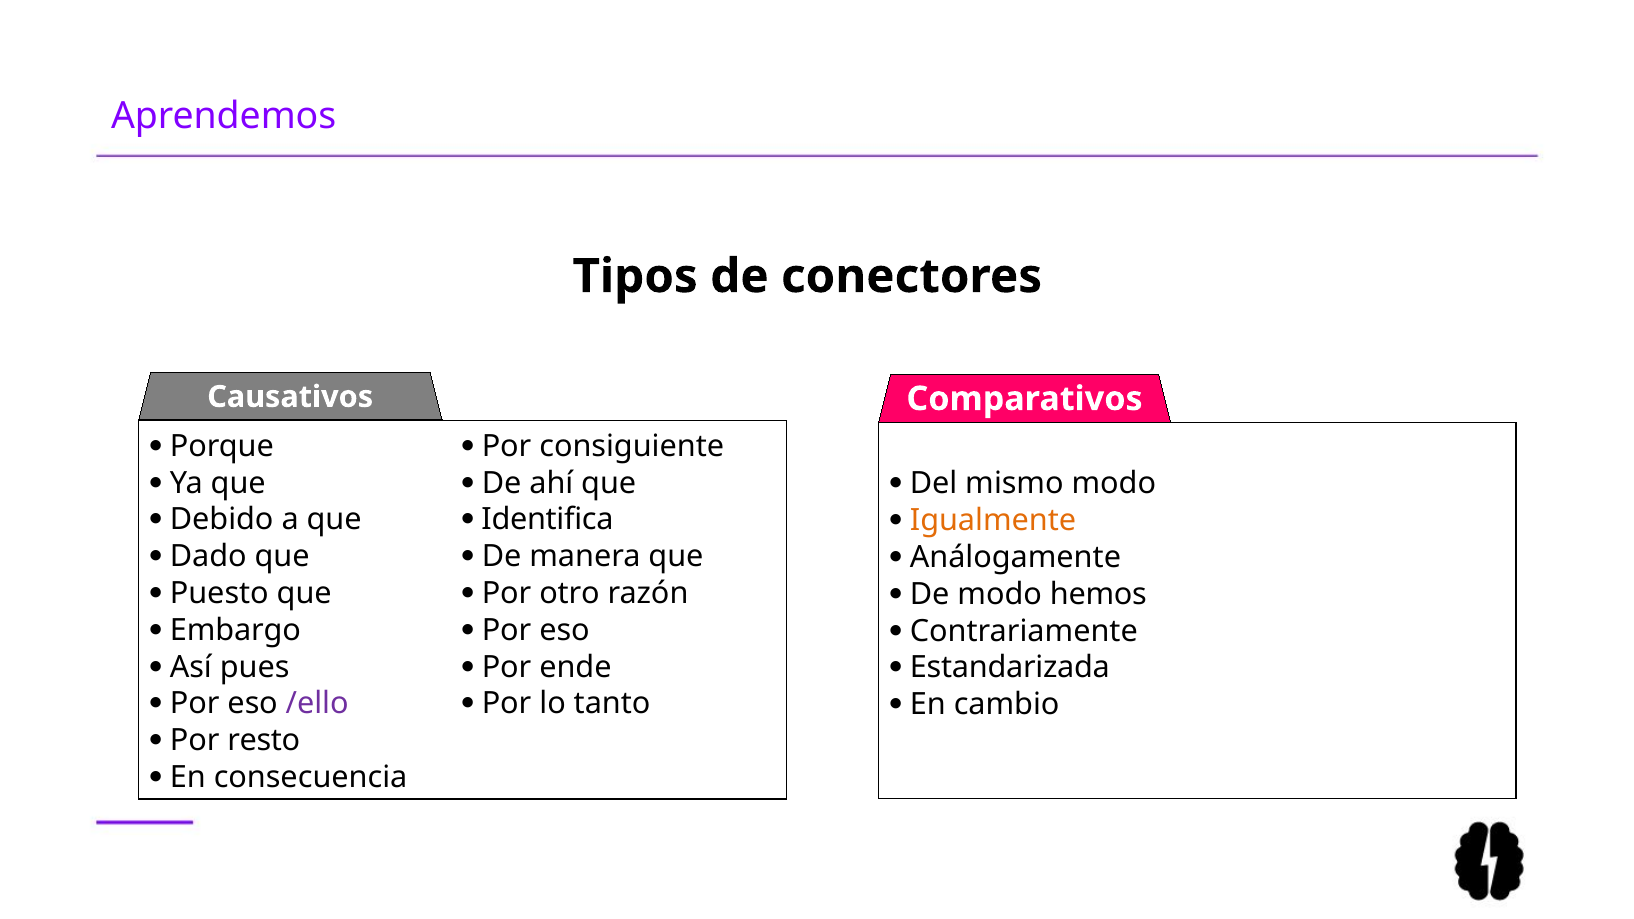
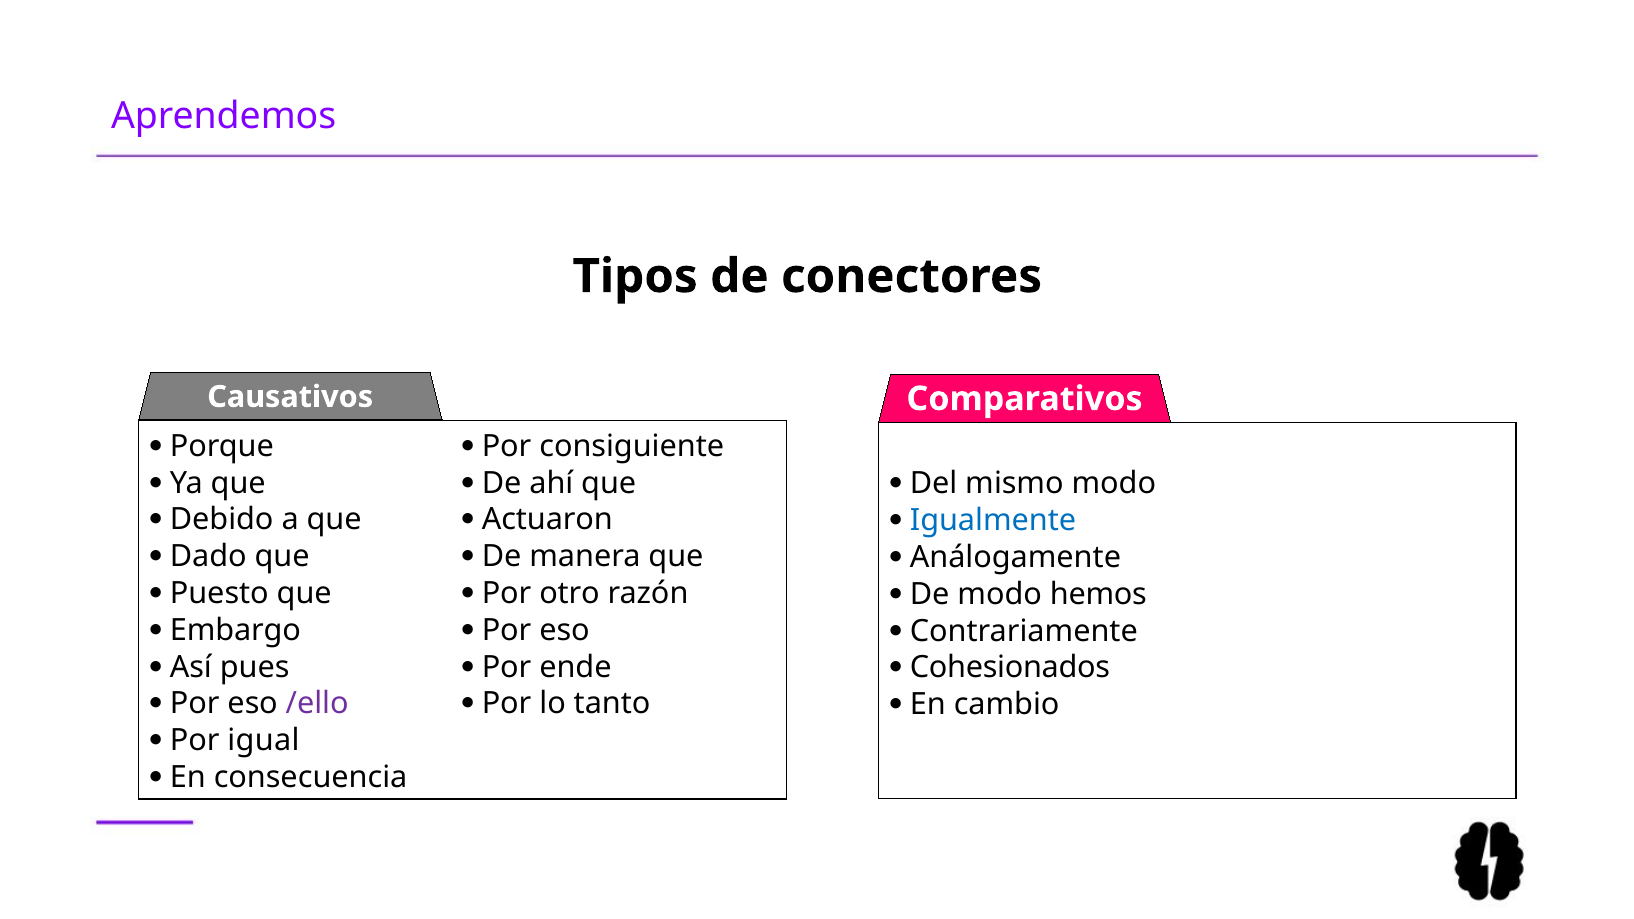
Identifica: Identifica -> Actuaron (547, 520)
Igualmente colour: orange -> blue (993, 521)
Estandarizada: Estandarizada -> Cohesionados (1010, 668)
resto: resto -> igual (263, 741)
